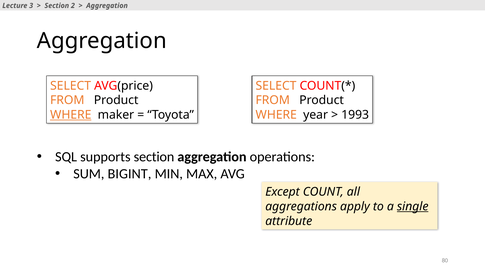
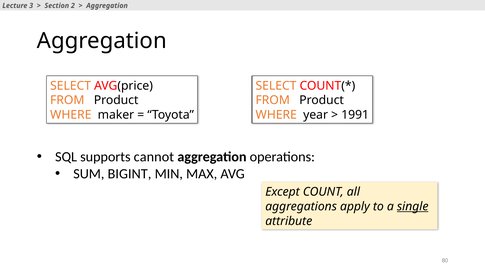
WHERE underline: present -> none (71, 115)
1993: 1993 -> 1991 (355, 115)
supports section: section -> cannot (154, 157)
